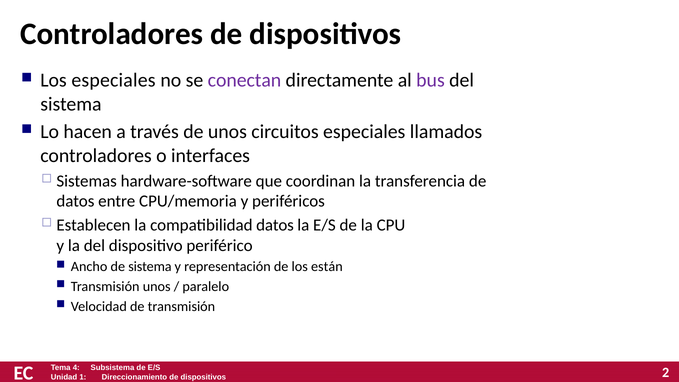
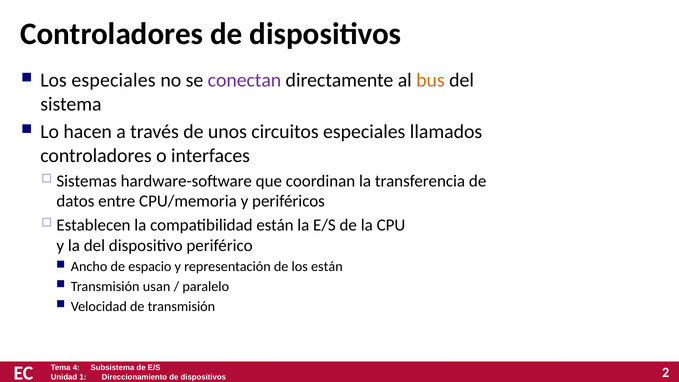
bus colour: purple -> orange (430, 80)
compatibilidad datos: datos -> están (275, 225)
de sistema: sistema -> espacio (150, 267)
Transmisión unos: unos -> usan (157, 287)
